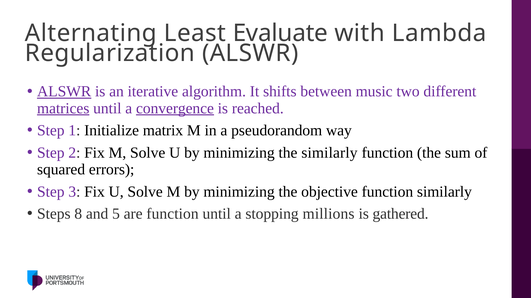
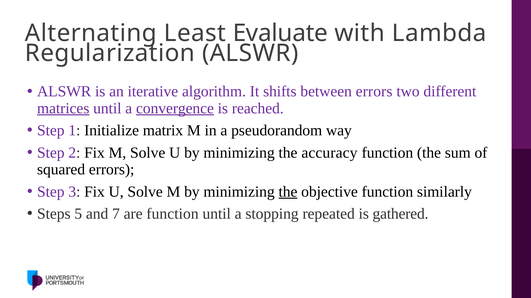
ALSWR underline: present -> none (64, 92)
between music: music -> errors (374, 92)
the similarly: similarly -> accuracy (329, 153)
the underline: none -> present (288, 192)
8: 8 -> 5 (78, 214)
5: 5 -> 7 (116, 214)
millions: millions -> repeated (329, 214)
